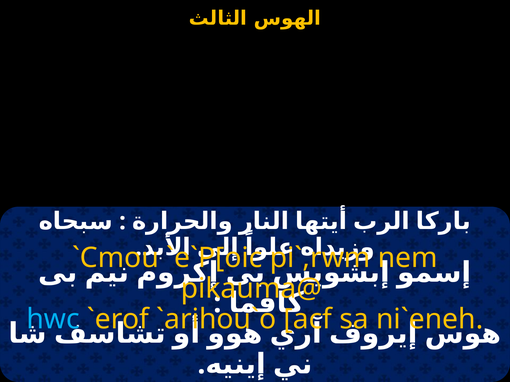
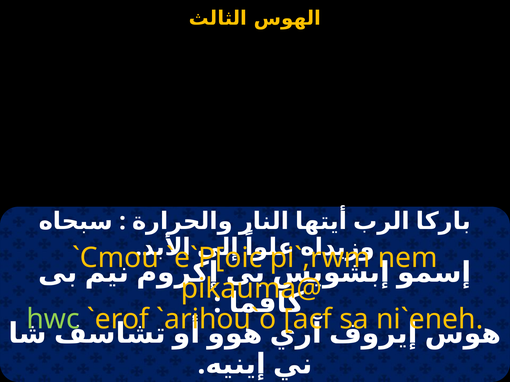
hwc colour: light blue -> light green (53, 320)
